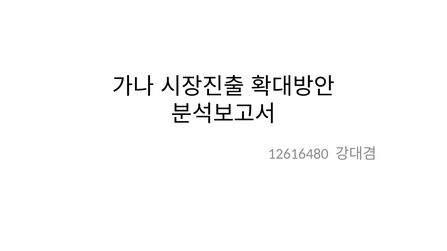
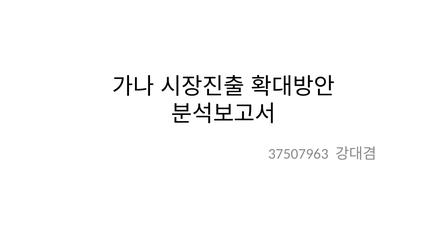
12616480: 12616480 -> 37507963 (298, 154)
